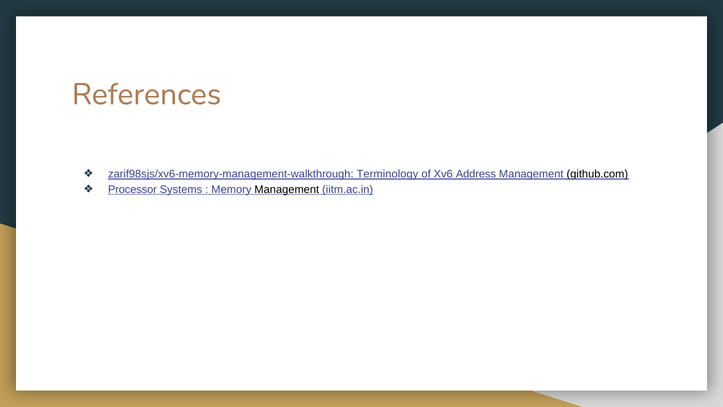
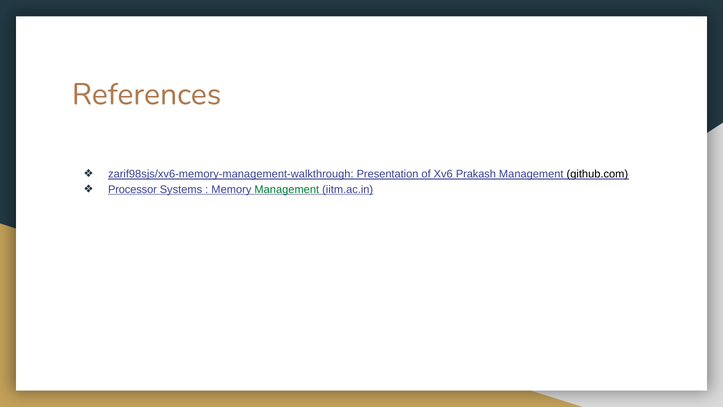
Terminology: Terminology -> Presentation (388, 174)
Address: Address -> Prakash (476, 174)
Management colour: black -> green (287, 189)
